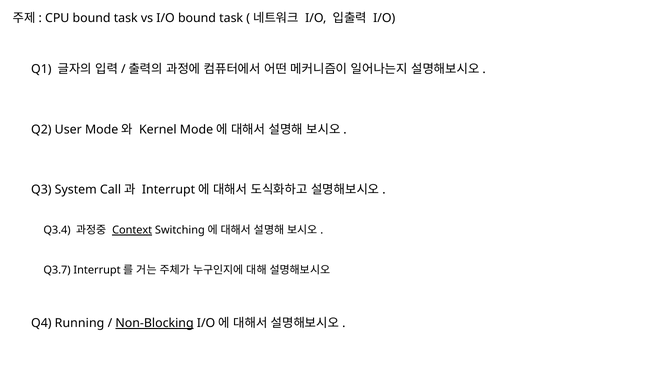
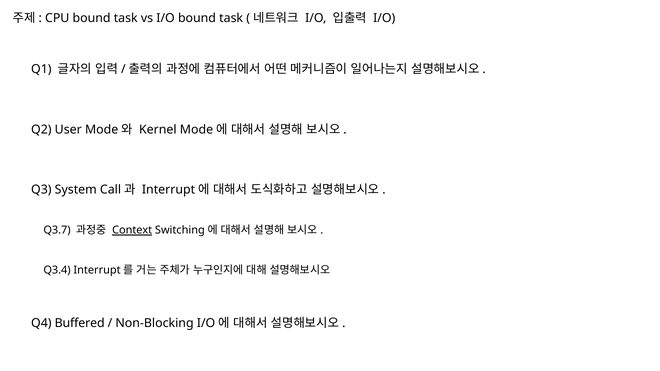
Q3.4: Q3.4 -> Q3.7 (57, 230)
Q3.7: Q3.7 -> Q3.4 (57, 270)
Running: Running -> Buffered (80, 323)
Non-Blocking underline: present -> none (155, 323)
